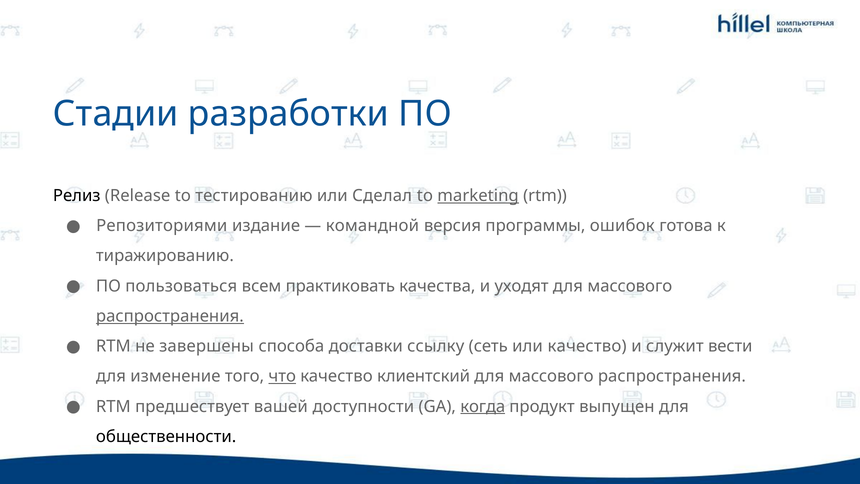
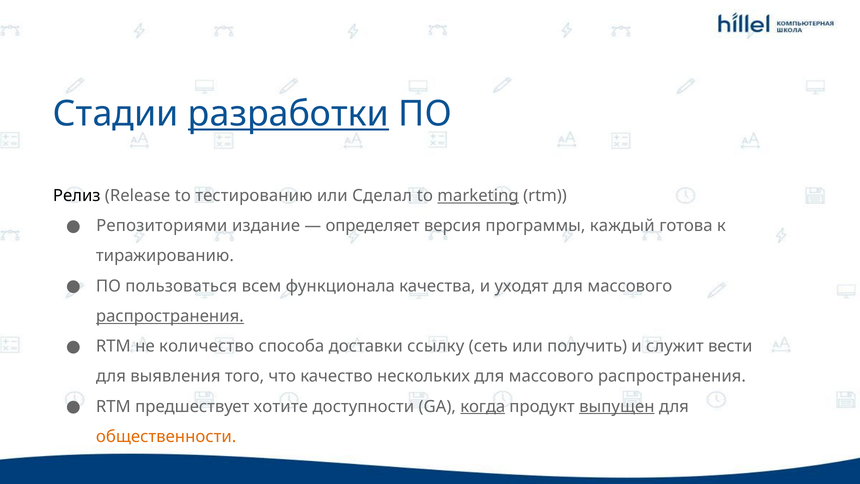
разработки underline: none -> present (289, 114)
командной: командной -> определяет (373, 226)
ошибок: ошибок -> каждый (622, 226)
практиковать: практиковать -> функционала (340, 286)
завершены: завершены -> количество (207, 346)
или качество: качество -> получить (587, 346)
изменение: изменение -> выявления (175, 376)
что underline: present -> none (282, 376)
клиентский: клиентский -> нескольких (424, 376)
вашей: вашей -> хотите (281, 406)
выпущен underline: none -> present (617, 406)
общественности colour: black -> orange (166, 436)
